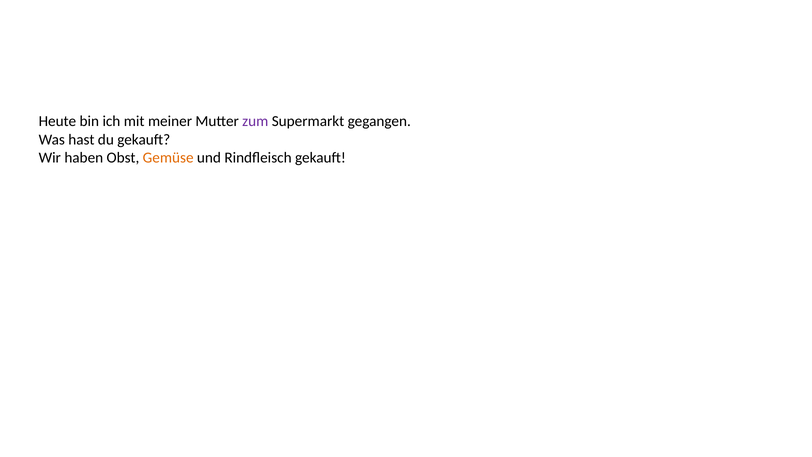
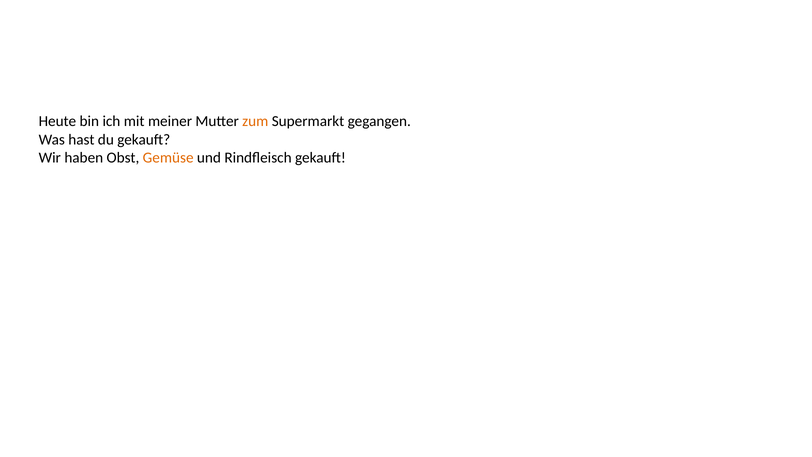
zum colour: purple -> orange (255, 121)
